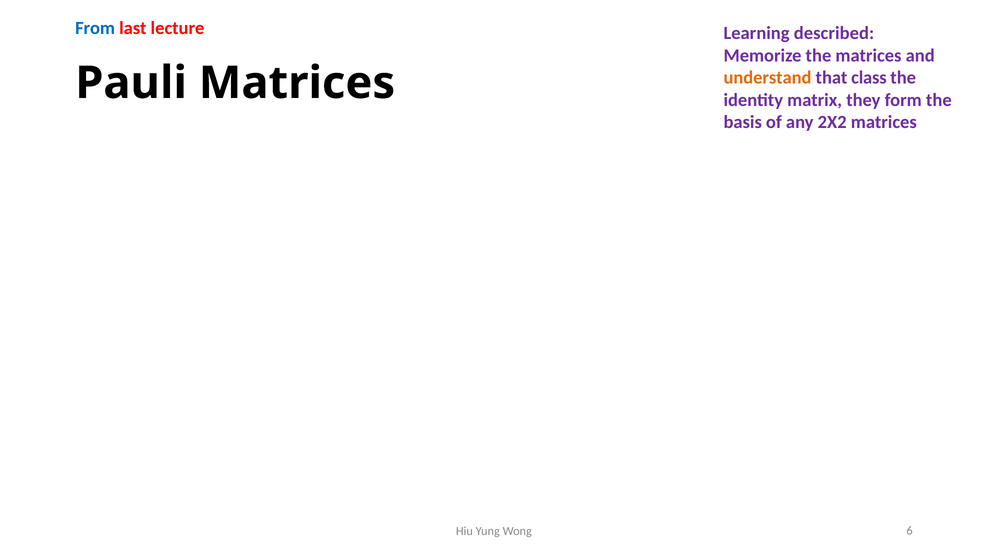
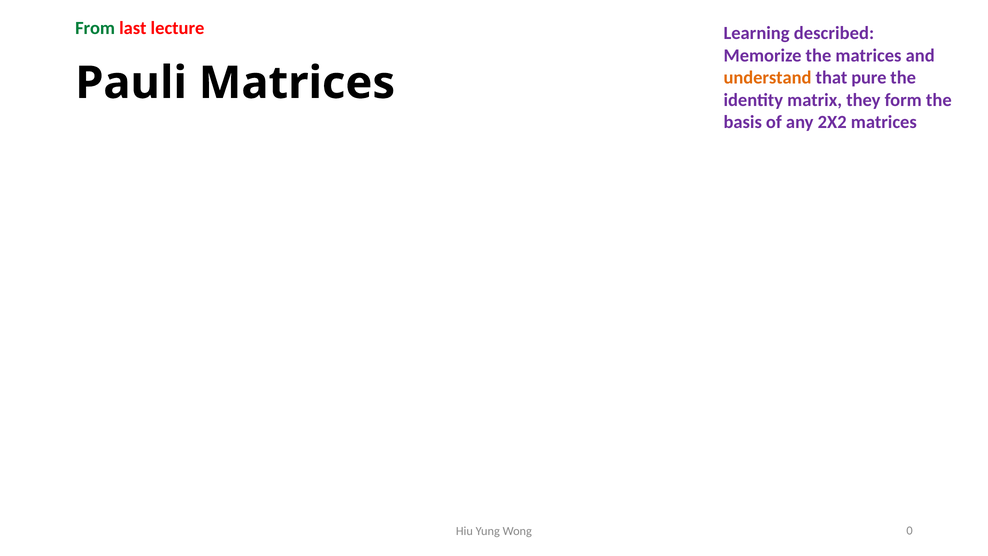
From colour: blue -> green (95, 28)
class: class -> pure (869, 78)
6: 6 -> 0 (910, 531)
